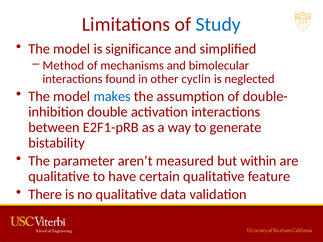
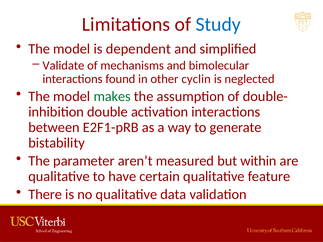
significance: significance -> dependent (138, 49)
Method: Method -> Validate (63, 65)
makes colour: blue -> green (112, 96)
